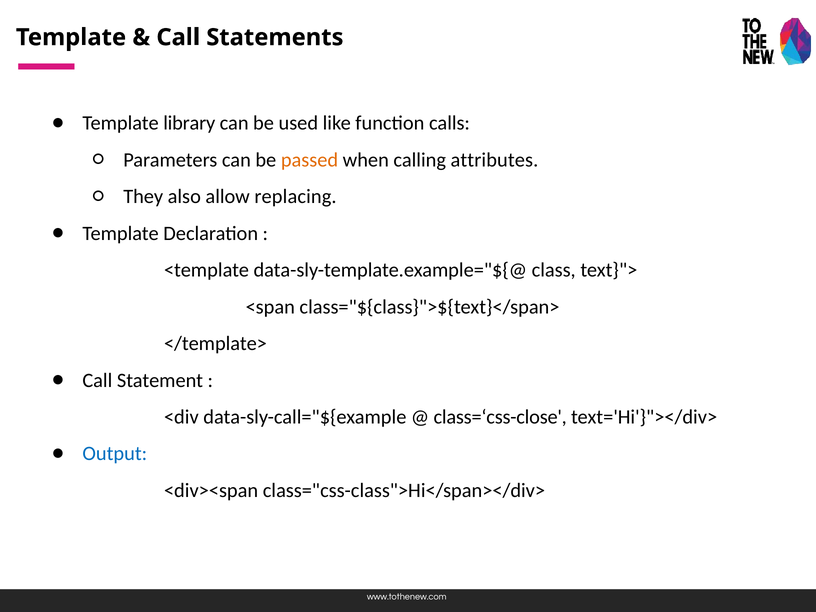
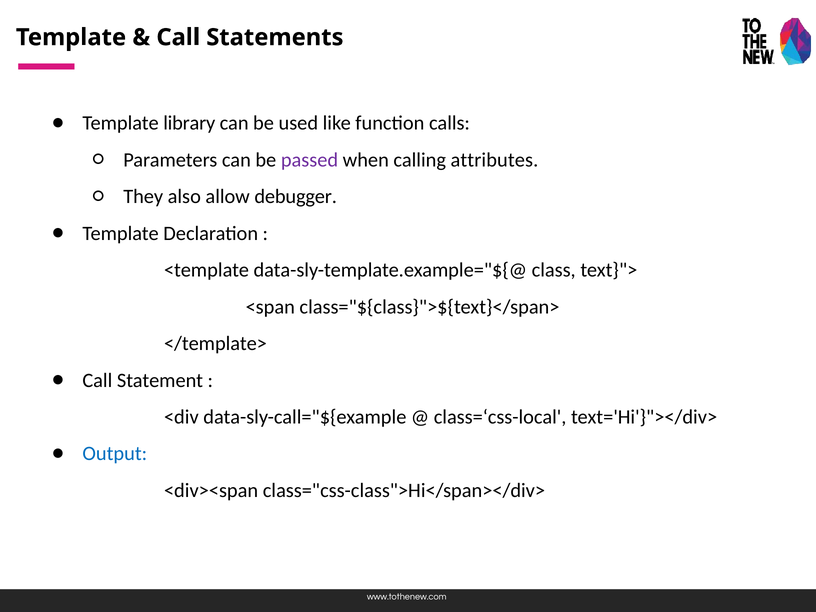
passed colour: orange -> purple (310, 160)
replacing: replacing -> debugger (296, 197)
class=‘css-close: class=‘css-close -> class=‘css-local (500, 417)
